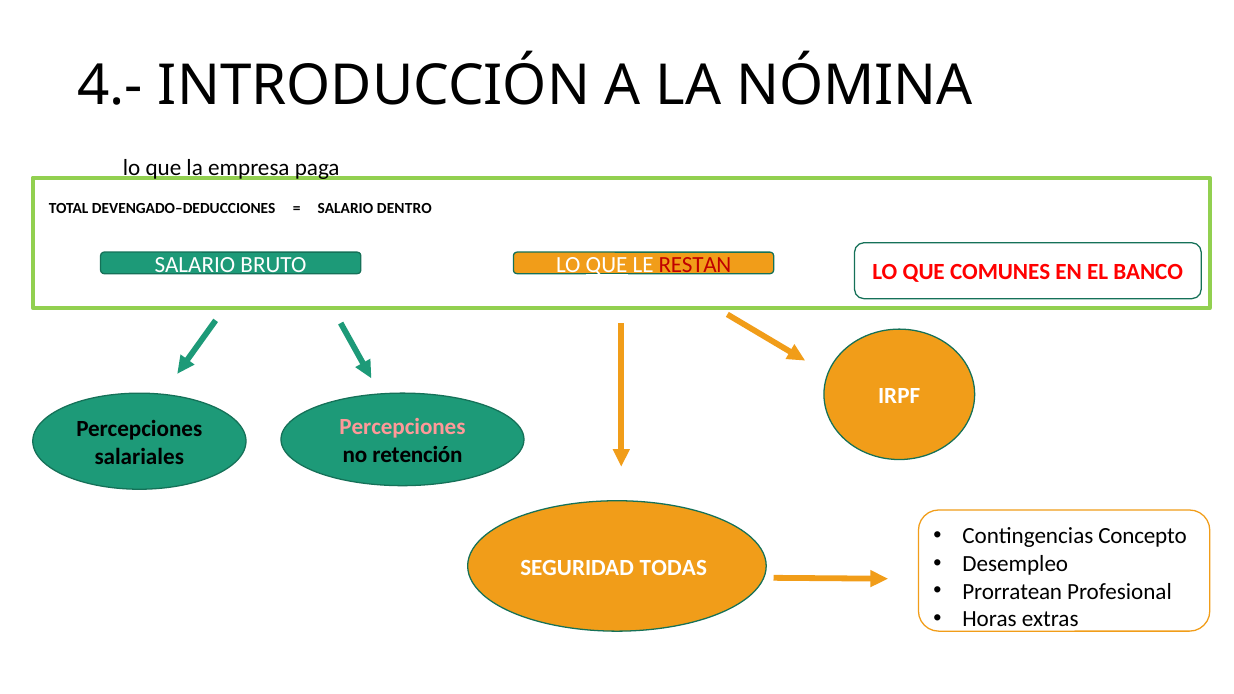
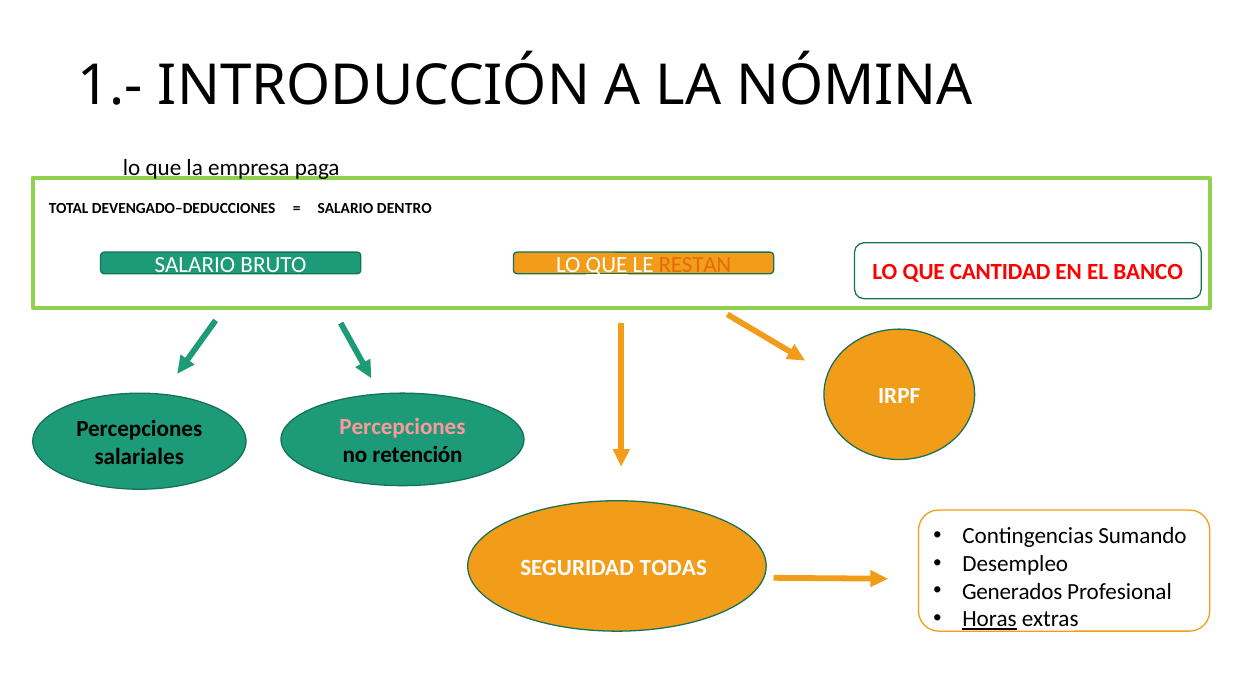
4.-: 4.- -> 1.- (110, 86)
RESTAN colour: red -> orange (695, 265)
COMUNES: COMUNES -> CANTIDAD (1000, 272)
Concepto: Concepto -> Sumando (1143, 536)
Prorratean: Prorratean -> Generados (1012, 592)
Horas underline: none -> present (990, 619)
